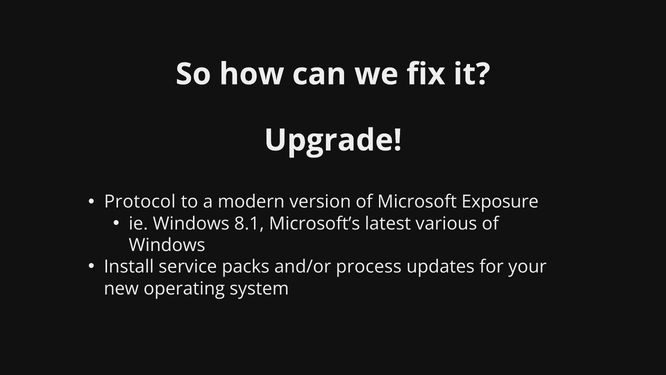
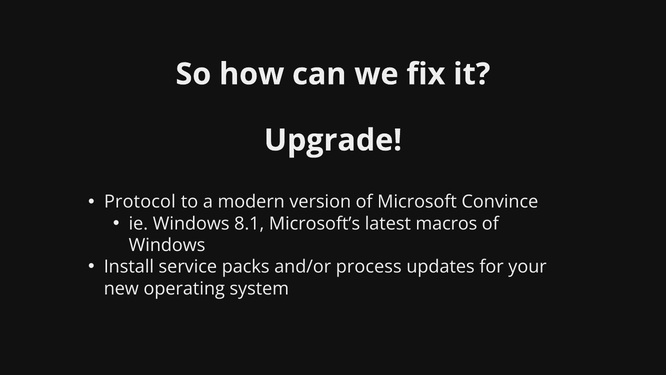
Exposure: Exposure -> Convince (500, 202)
various: various -> macros (446, 223)
